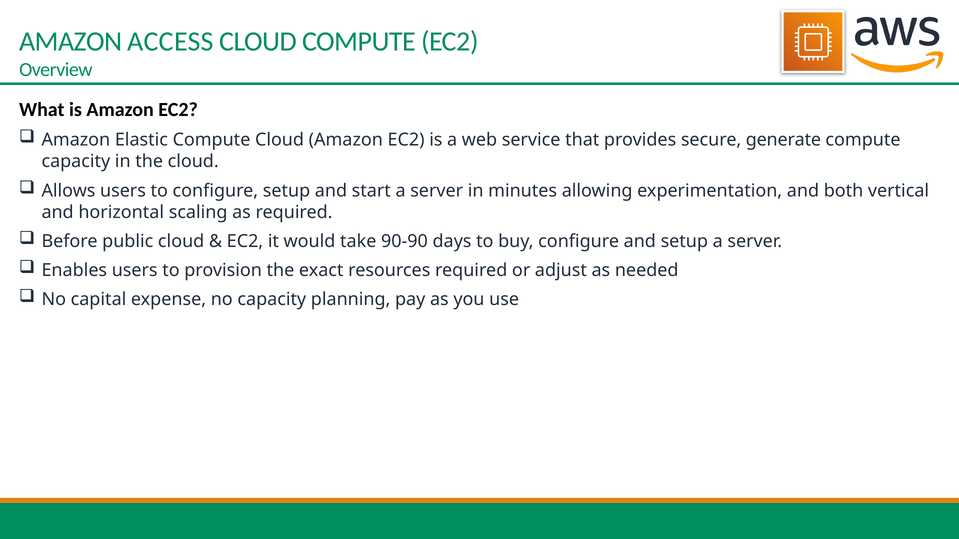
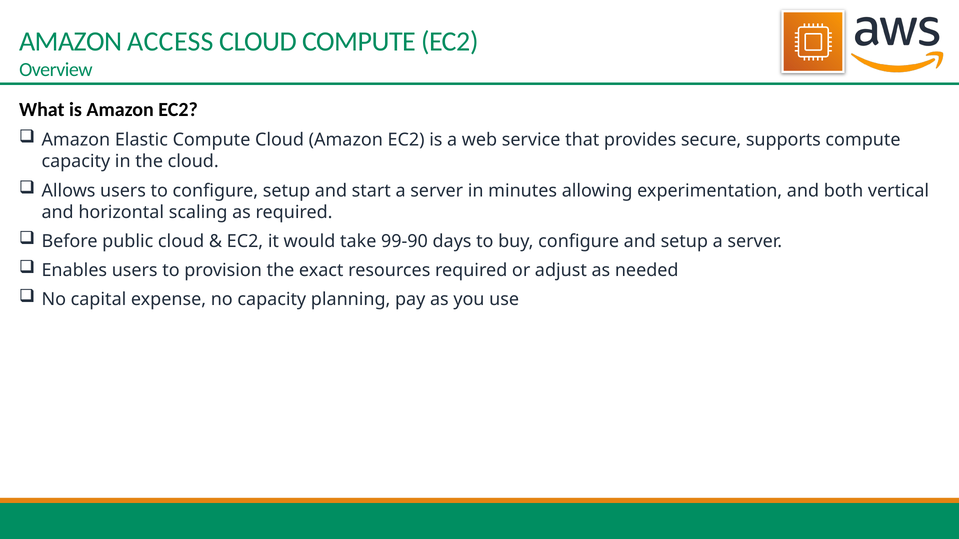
generate: generate -> supports (783, 140)
90-90: 90-90 -> 99-90 (404, 242)
